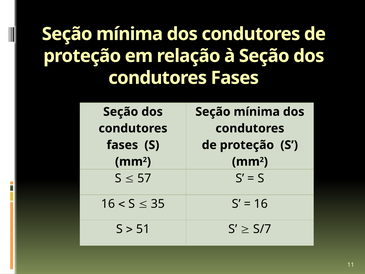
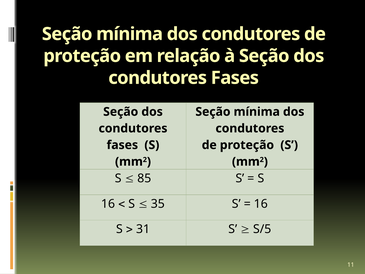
57: 57 -> 85 (144, 178)
51: 51 -> 31 (143, 229)
S/7: S/7 -> S/5 (262, 229)
